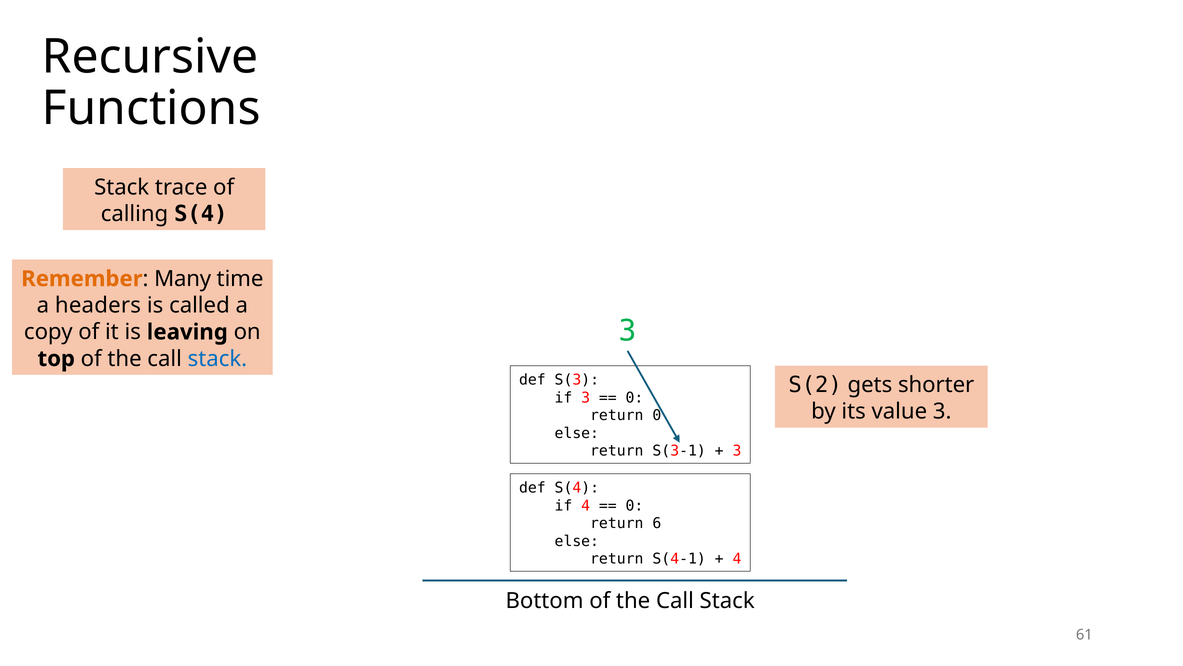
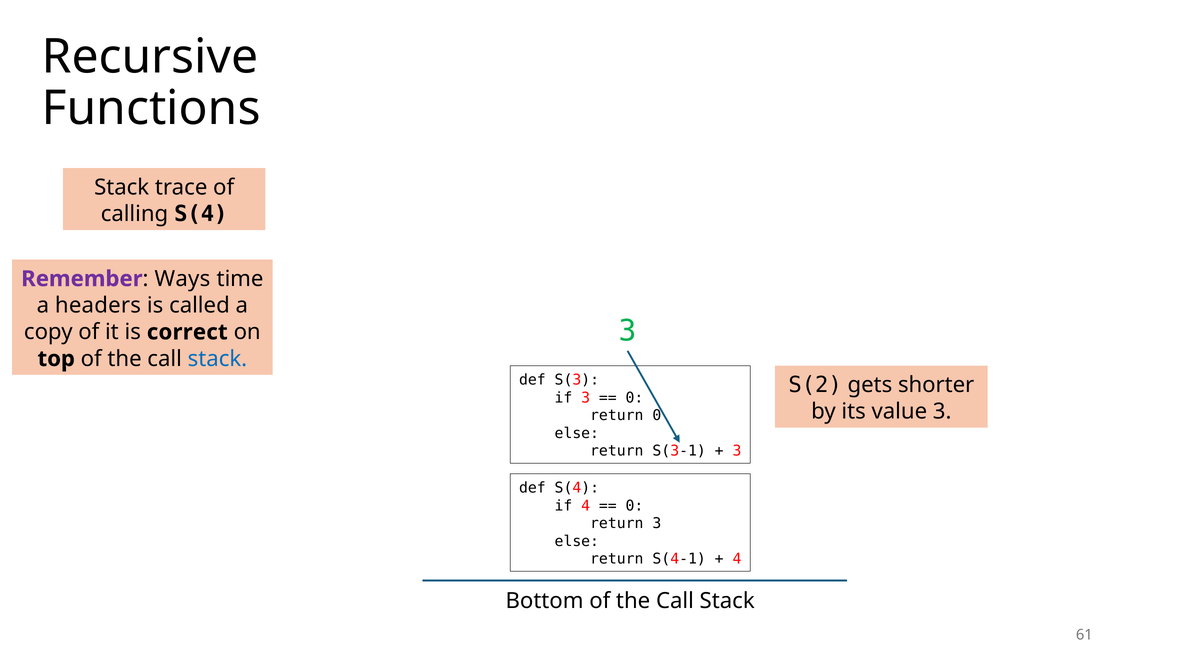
Remember colour: orange -> purple (82, 279)
Many: Many -> Ways (182, 279)
leaving: leaving -> correct (187, 332)
return 6: 6 -> 3 (657, 523)
